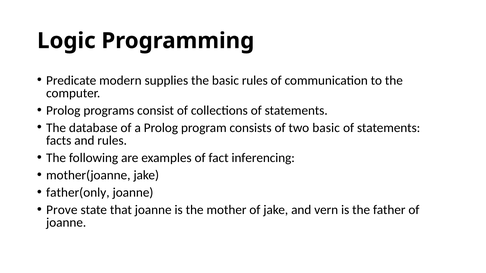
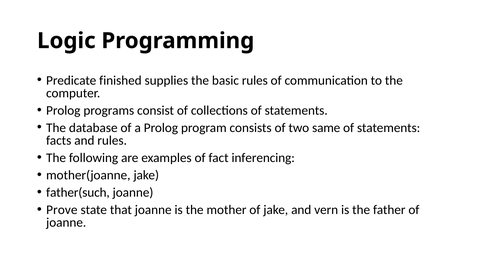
modern: modern -> finished (120, 80)
two basic: basic -> same (326, 128)
father(only: father(only -> father(such (78, 193)
